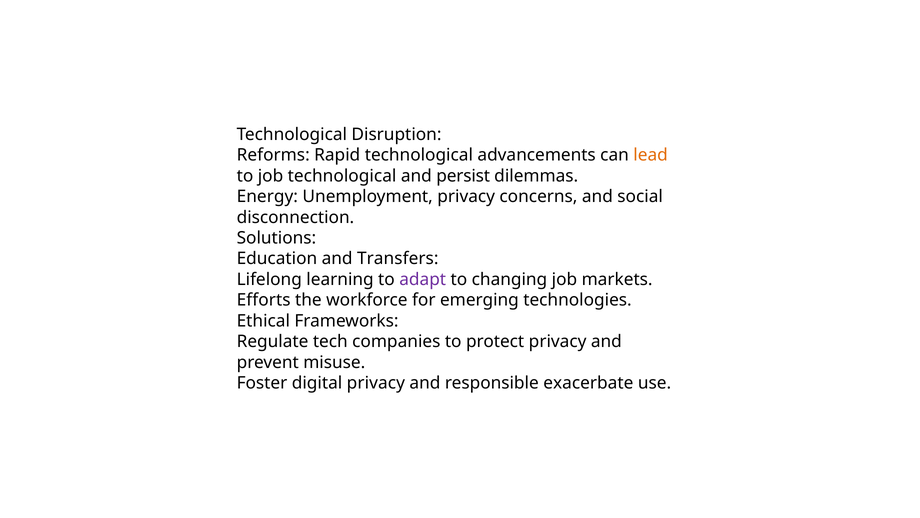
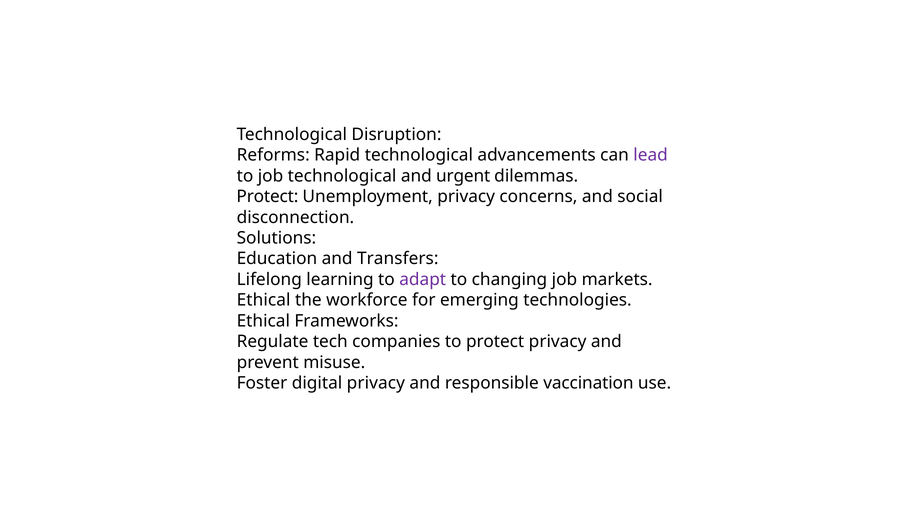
lead colour: orange -> purple (651, 155)
persist: persist -> urgent (463, 176)
Energy: Energy -> Protect (267, 196)
Efforts: Efforts -> Ethical (264, 300)
exacerbate: exacerbate -> vaccination (588, 383)
